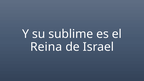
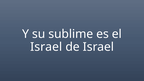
Reina: Reina -> Israel (46, 47)
